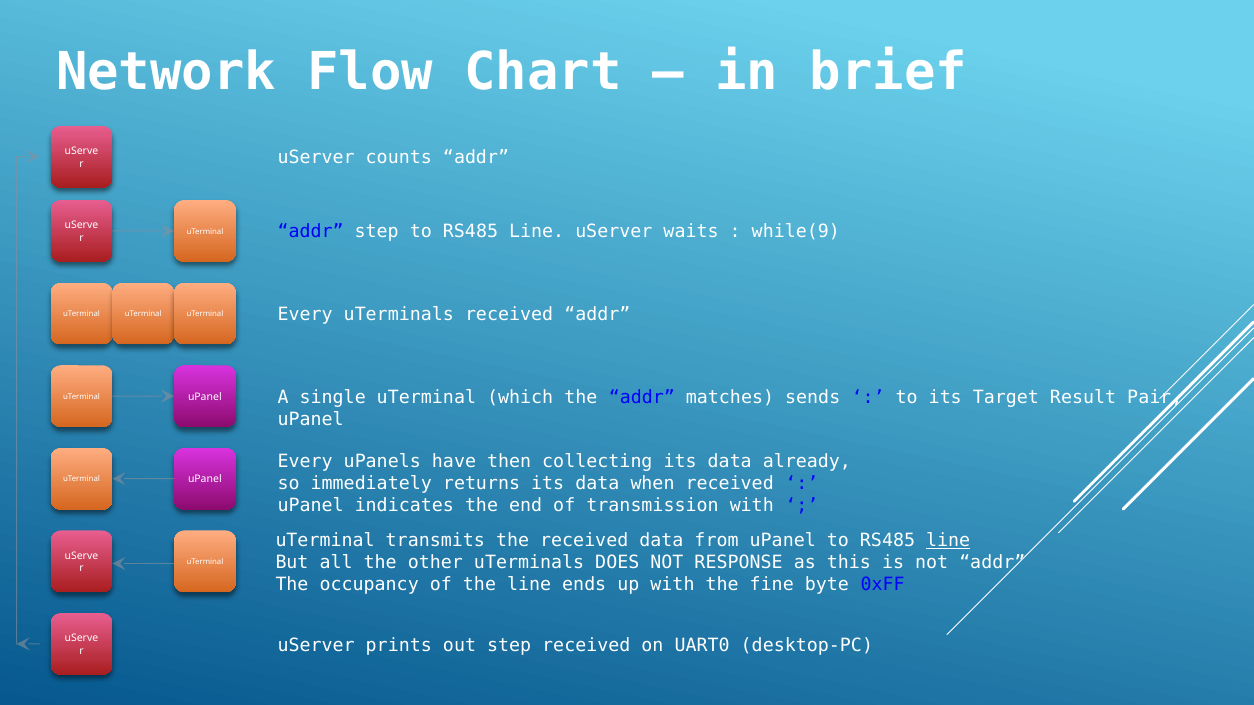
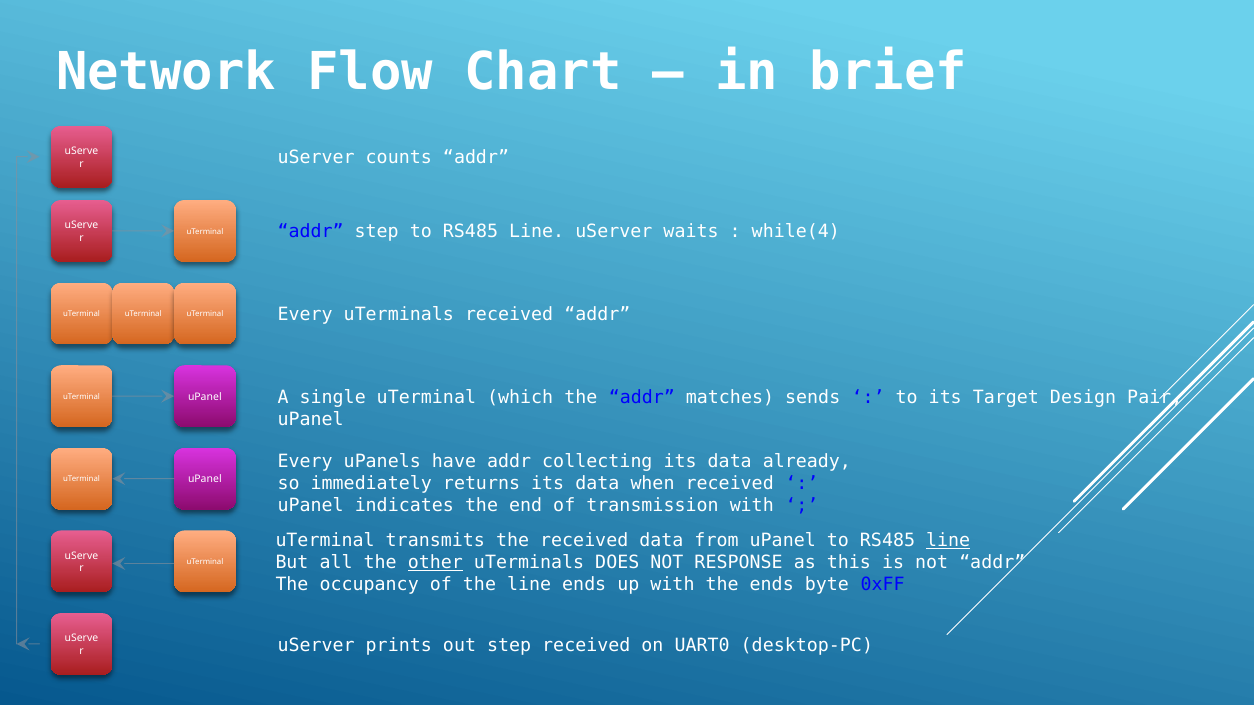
while(9: while(9 -> while(4 (796, 232)
Result: Result -> Design (1083, 397)
have then: then -> addr (509, 462)
other underline: none -> present (435, 563)
the fine: fine -> ends (772, 585)
